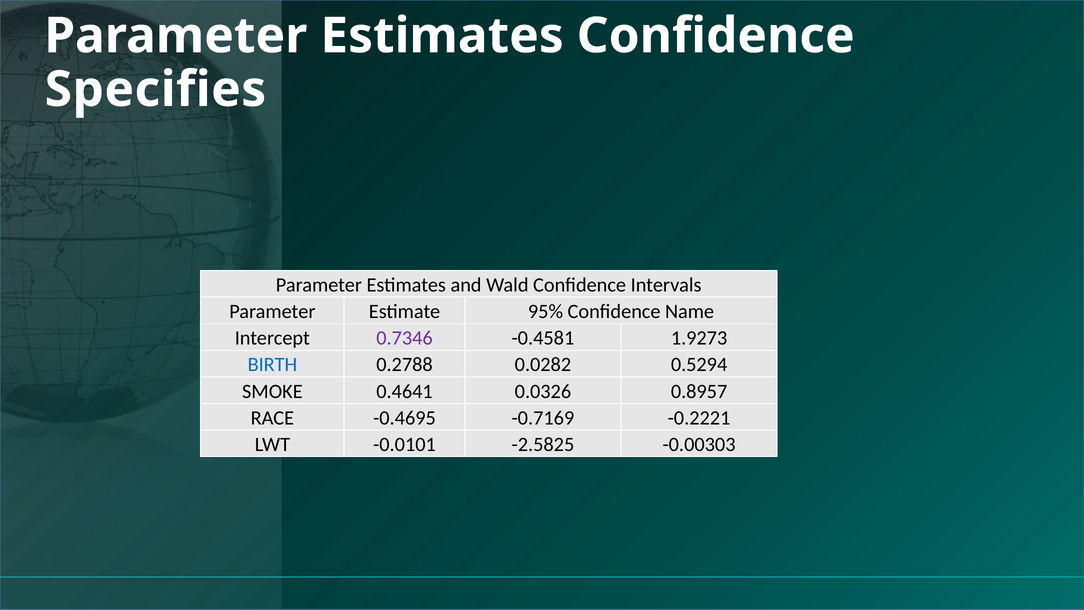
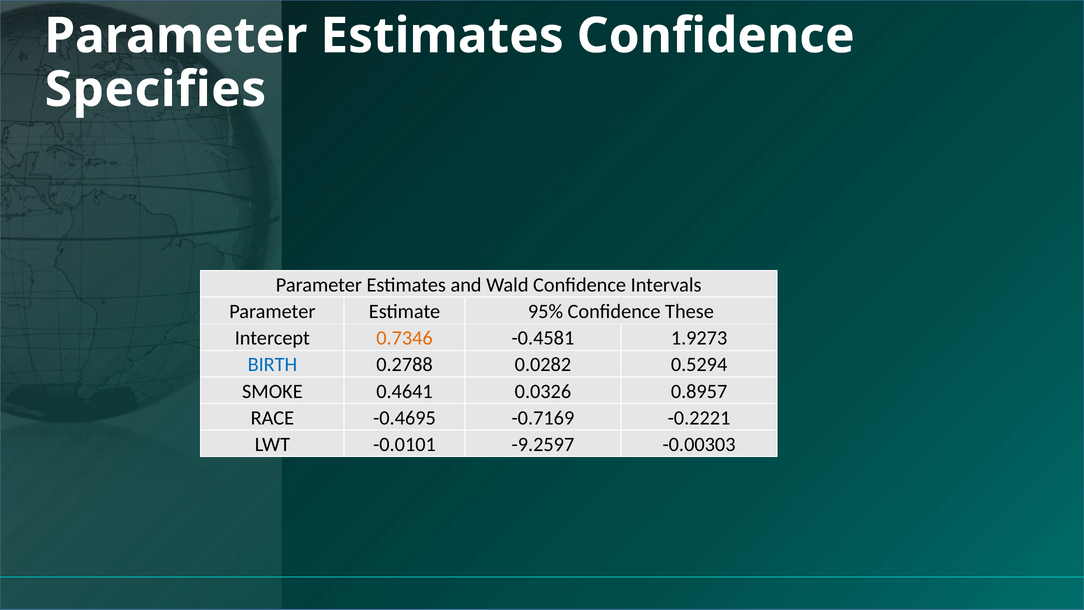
Name: Name -> These (690, 311)
0.7346 colour: purple -> orange (405, 338)
-2.5825: -2.5825 -> -9.2597 (543, 444)
